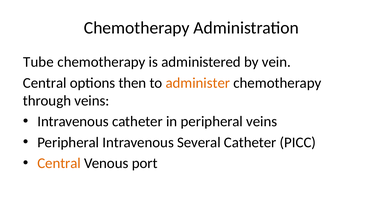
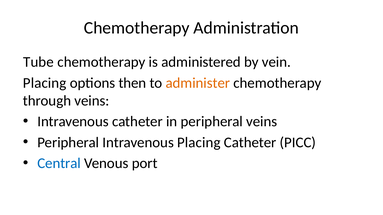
Central: Central -> Placing (45, 83)
Intravenous Several: Several -> Placing (199, 143)
Central colour: orange -> blue (59, 164)
